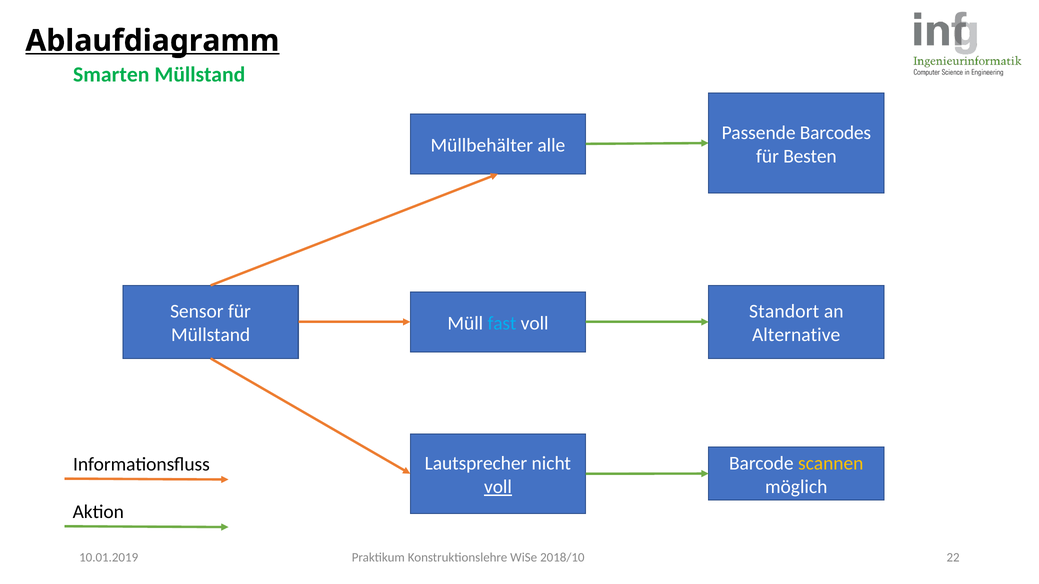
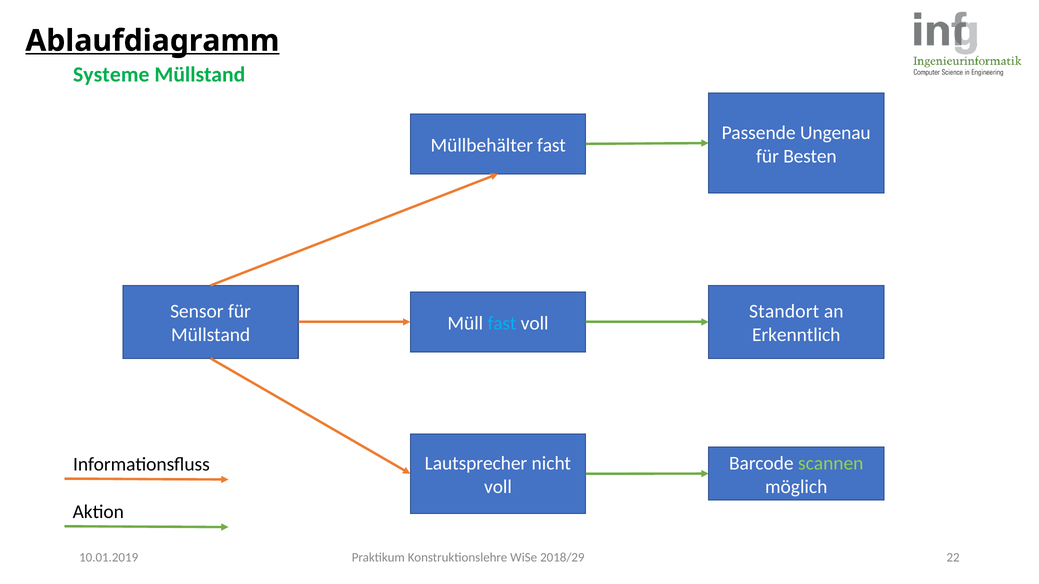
Smarten: Smarten -> Systeme (111, 75)
Barcodes: Barcodes -> Ungenau (835, 133)
Müllbehälter alle: alle -> fast (551, 145)
Alternative: Alternative -> Erkenntlich (796, 335)
scannen colour: yellow -> light green (831, 464)
voll underline: present -> none (498, 487)
2018/10: 2018/10 -> 2018/29 (562, 558)
